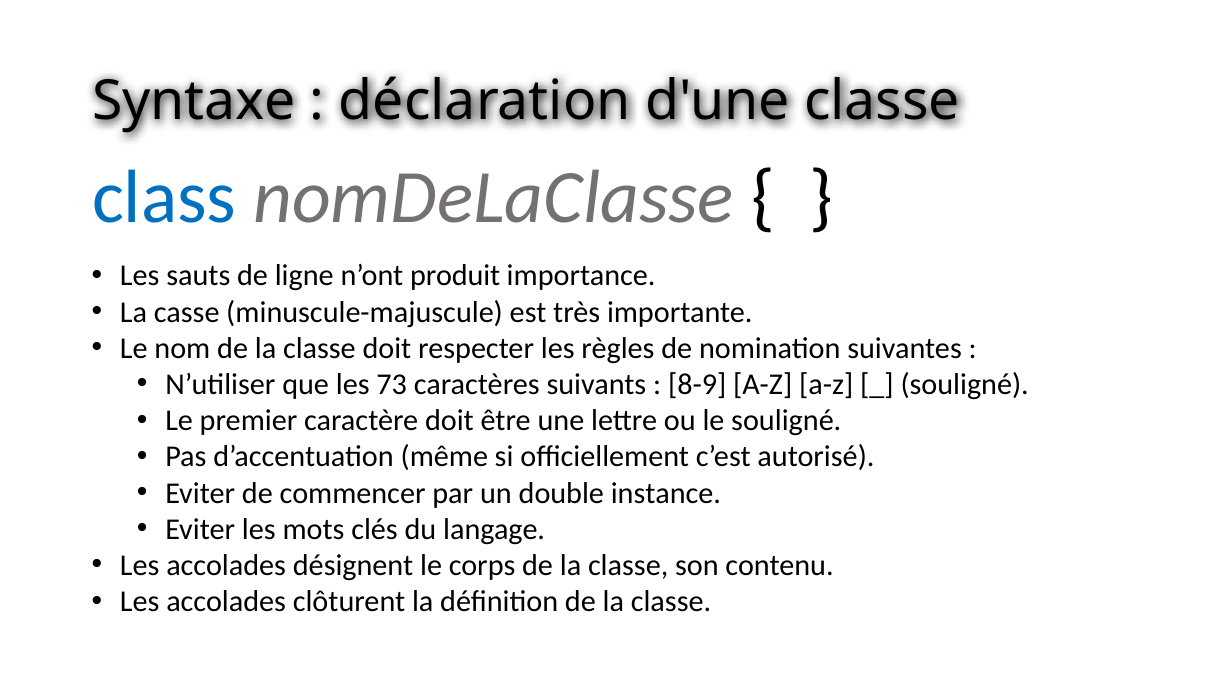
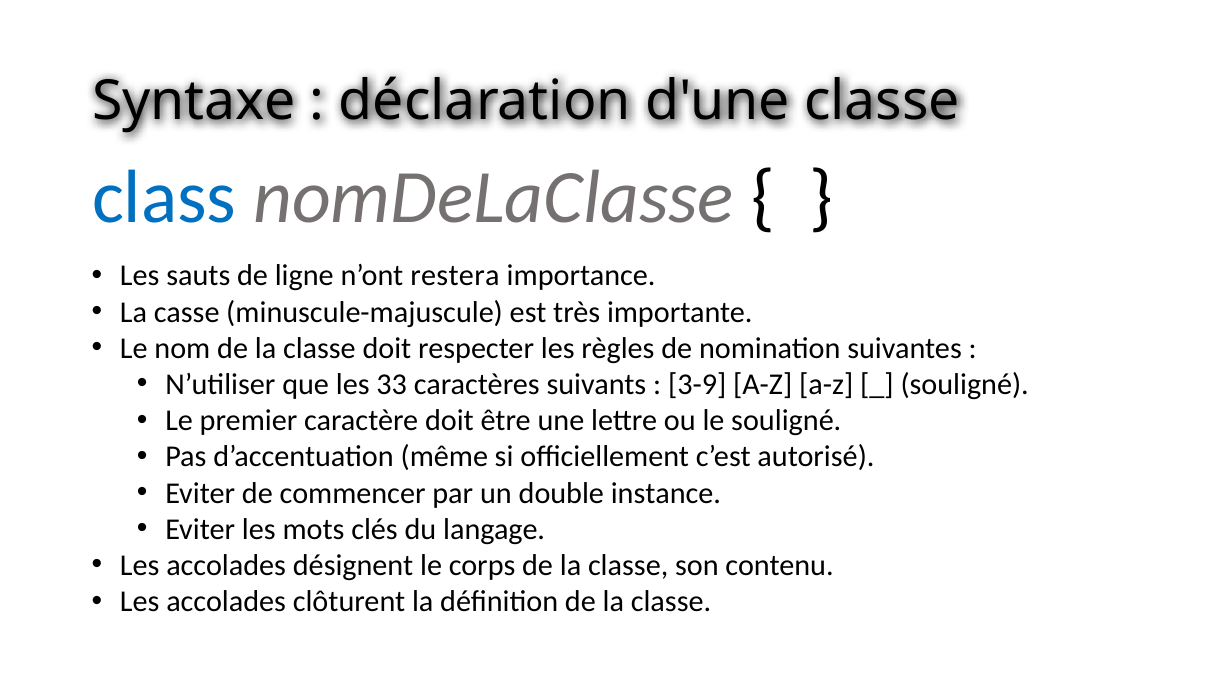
produit: produit -> restera (455, 276)
73: 73 -> 33 (392, 385)
8-9: 8-9 -> 3-9 (697, 385)
